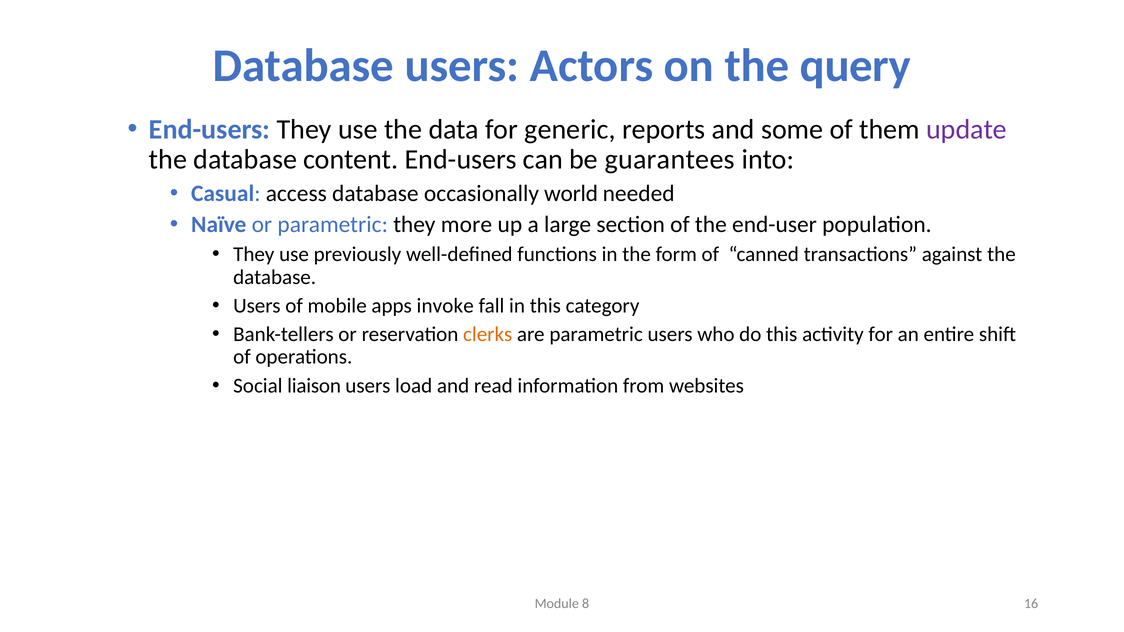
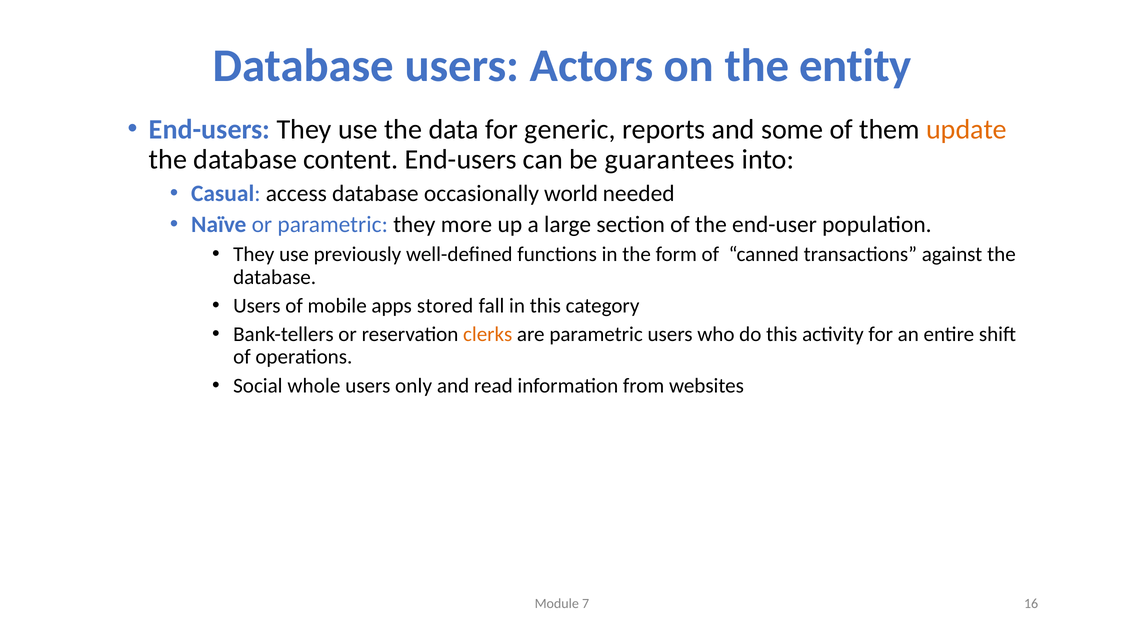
query: query -> entity (855, 66)
update colour: purple -> orange (967, 129)
invoke: invoke -> stored (445, 306)
liaison: liaison -> whole (314, 386)
load: load -> only (414, 386)
8: 8 -> 7 (586, 604)
